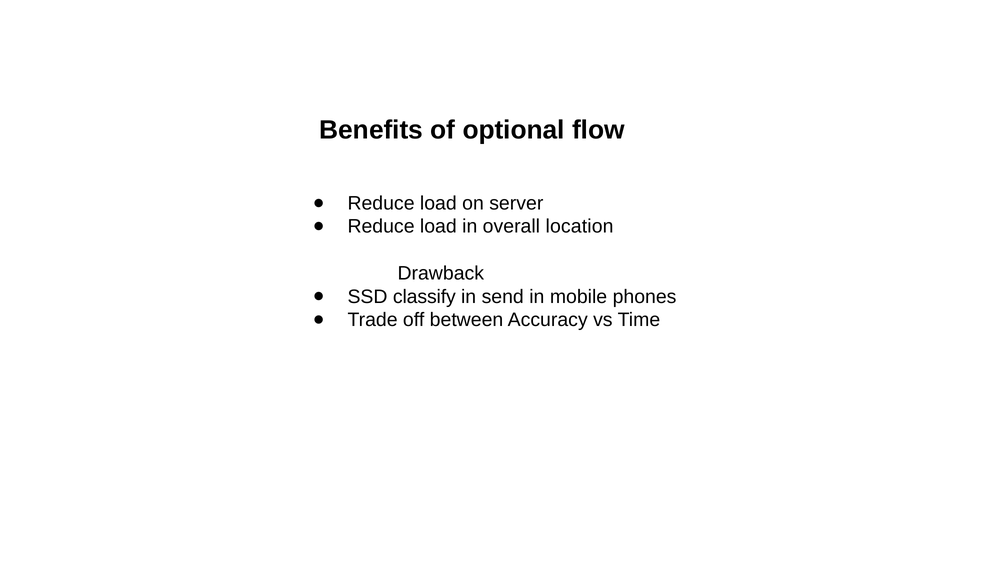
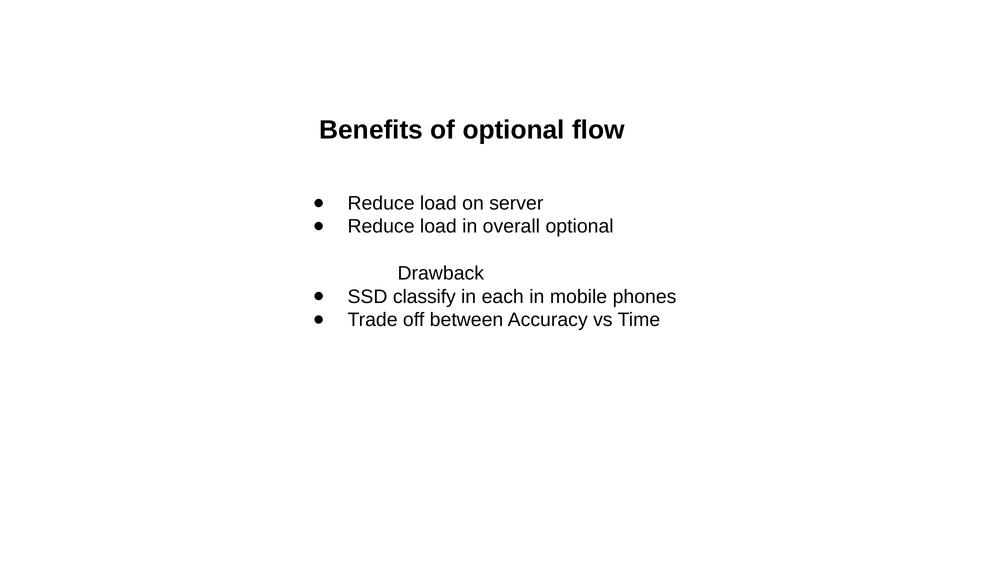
overall location: location -> optional (580, 226)
send: send -> each (503, 296)
